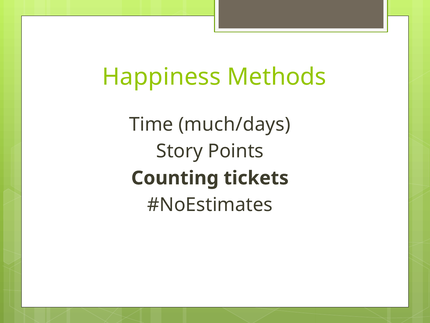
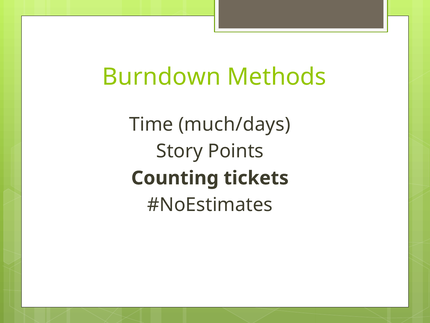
Happiness: Happiness -> Burndown (162, 77)
